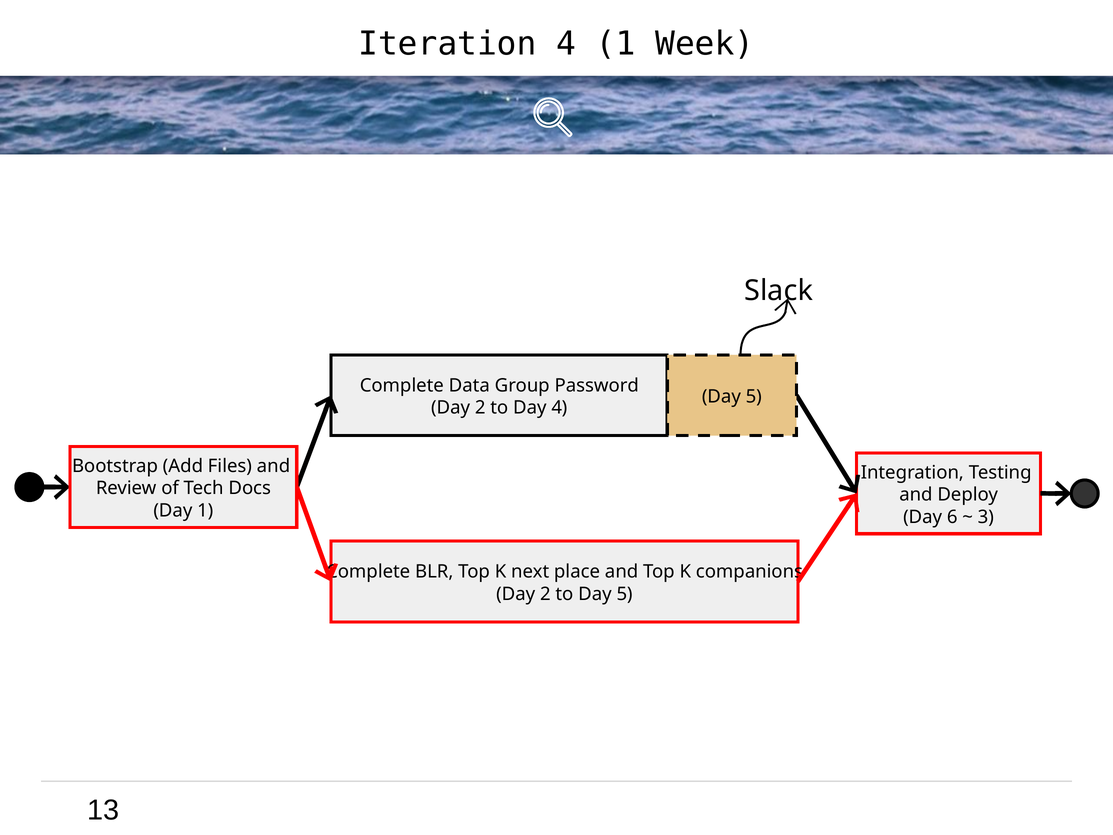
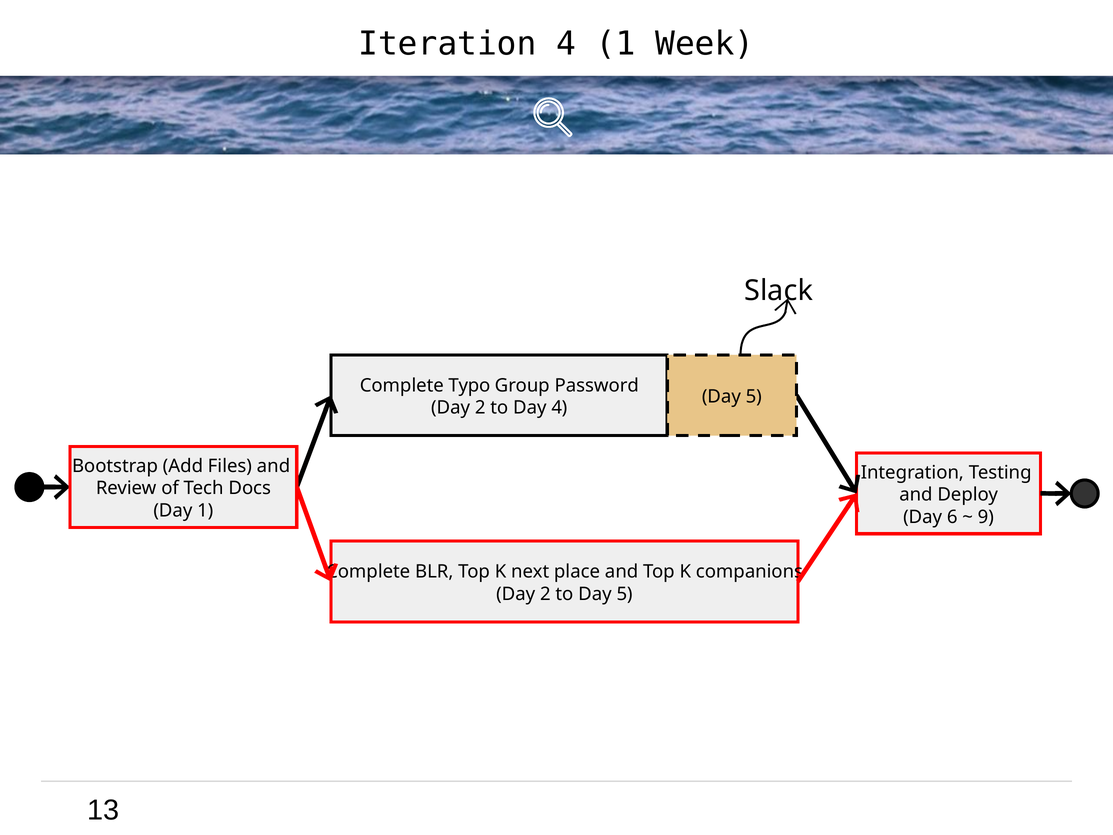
Data: Data -> Typo (469, 385)
3: 3 -> 9 (986, 517)
